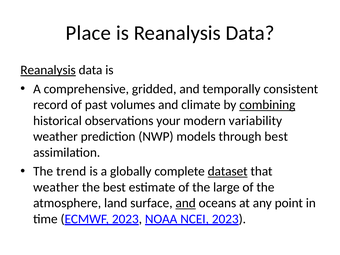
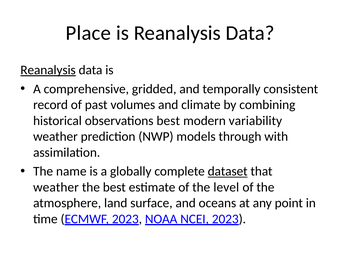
combining underline: present -> none (267, 105)
observations your: your -> best (168, 121)
through best: best -> with (276, 137)
trend: trend -> name (71, 171)
large: large -> level (226, 187)
and underline: present -> none (186, 203)
